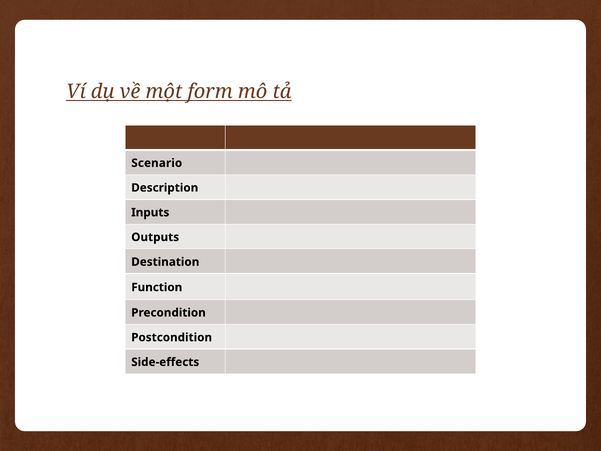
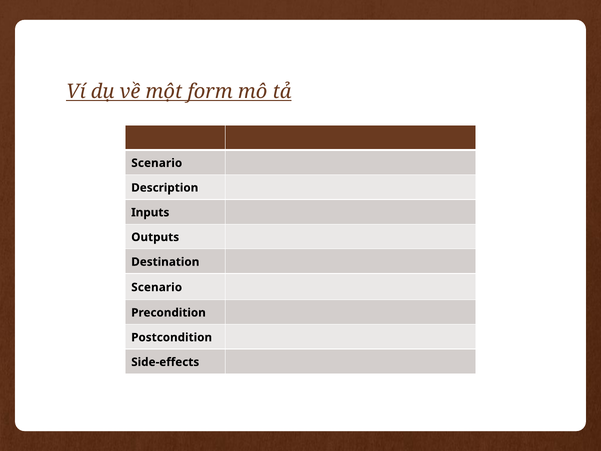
Function: Function -> Scenario (157, 287)
